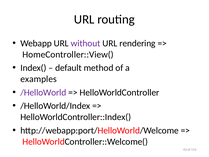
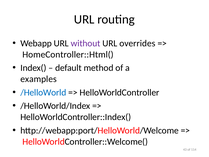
rendering: rendering -> overrides (137, 43)
HomeController::View(: HomeController::View( -> HomeController::Html( (68, 54)
/HelloWorld colour: purple -> blue (43, 92)
